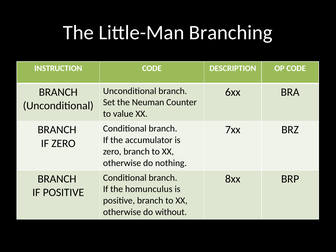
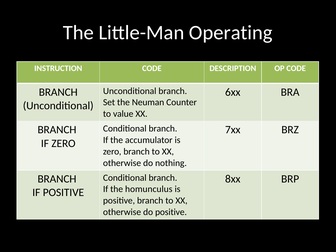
Branching: Branching -> Operating (231, 33)
do without: without -> positive (171, 212)
